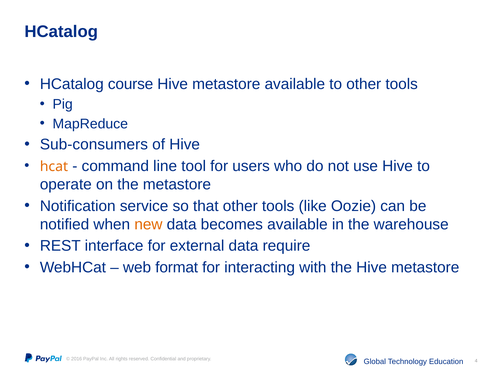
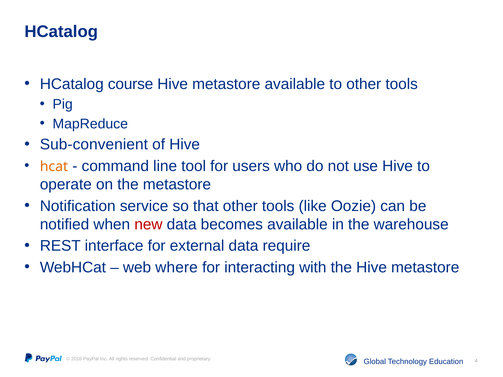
Sub-consumers: Sub-consumers -> Sub-convenient (94, 145)
new colour: orange -> red (148, 225)
format: format -> where (177, 268)
